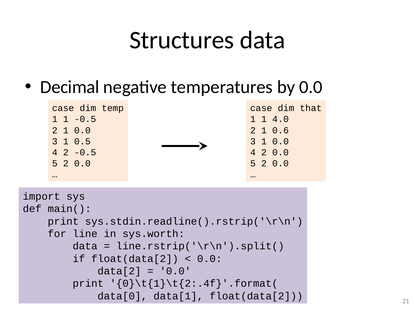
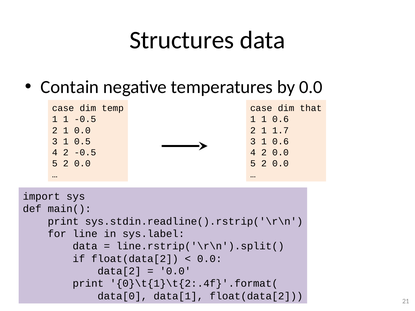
Decimal: Decimal -> Contain (70, 87)
1 1 4.0: 4.0 -> 0.6 (281, 119)
0.6: 0.6 -> 1.7 (281, 130)
3 1 0.0: 0.0 -> 0.6 (281, 141)
sys.worth: sys.worth -> sys.label (154, 234)
